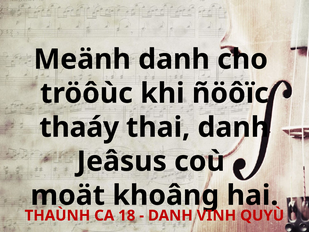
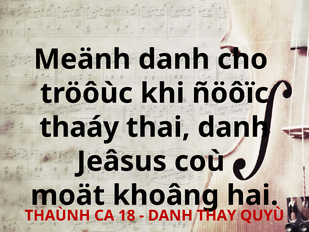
VINH: VINH -> THAY (217, 215)
